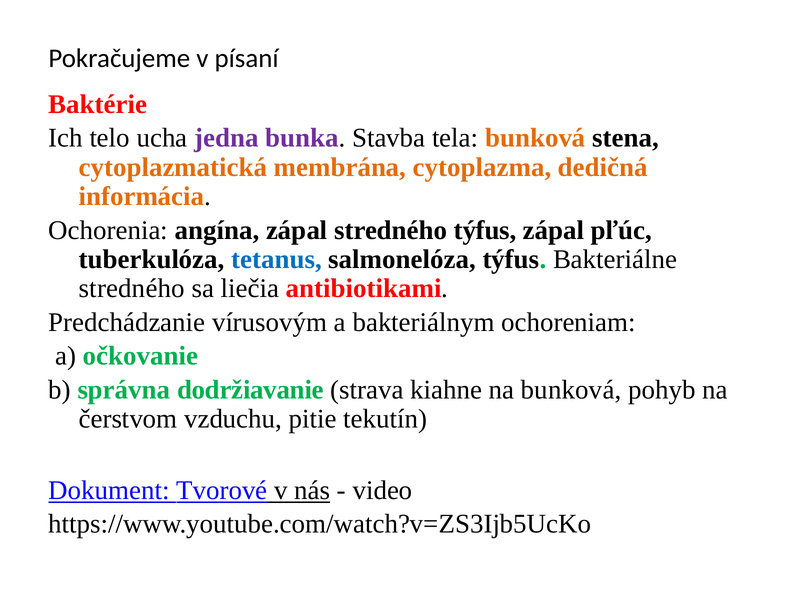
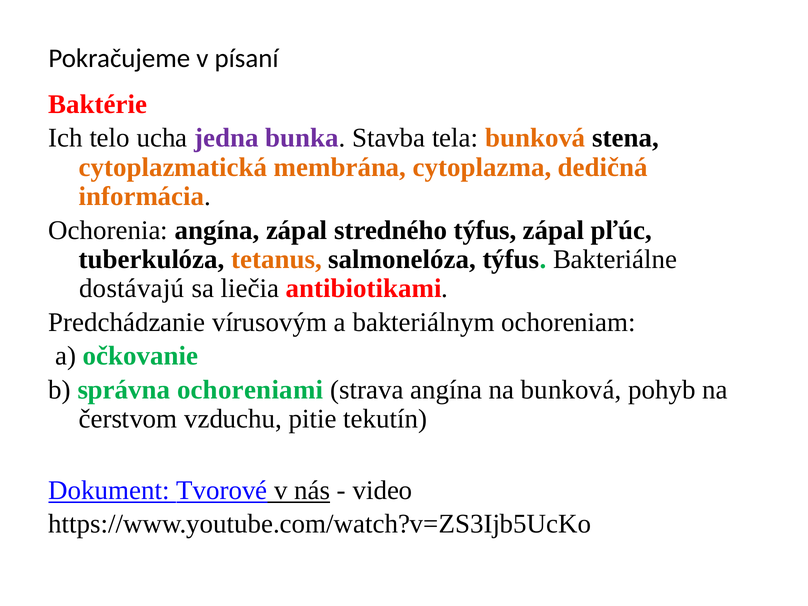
tetanus colour: blue -> orange (277, 259)
stredného: stredného -> dostávajú (132, 288)
dodržiavanie: dodržiavanie -> ochoreniami (250, 390)
strava kiahne: kiahne -> angína (446, 390)
